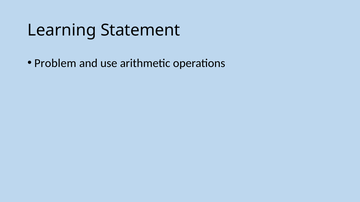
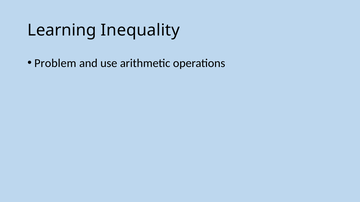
Statement: Statement -> Inequality (140, 30)
